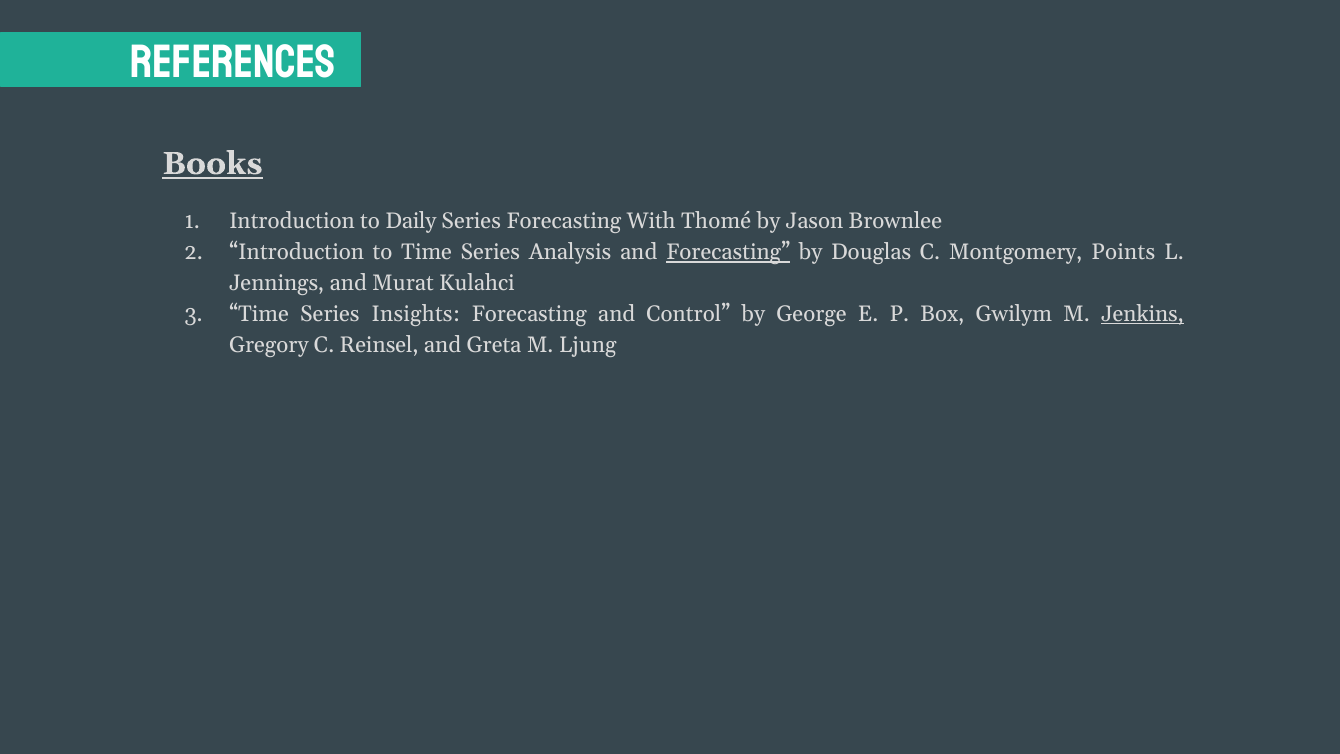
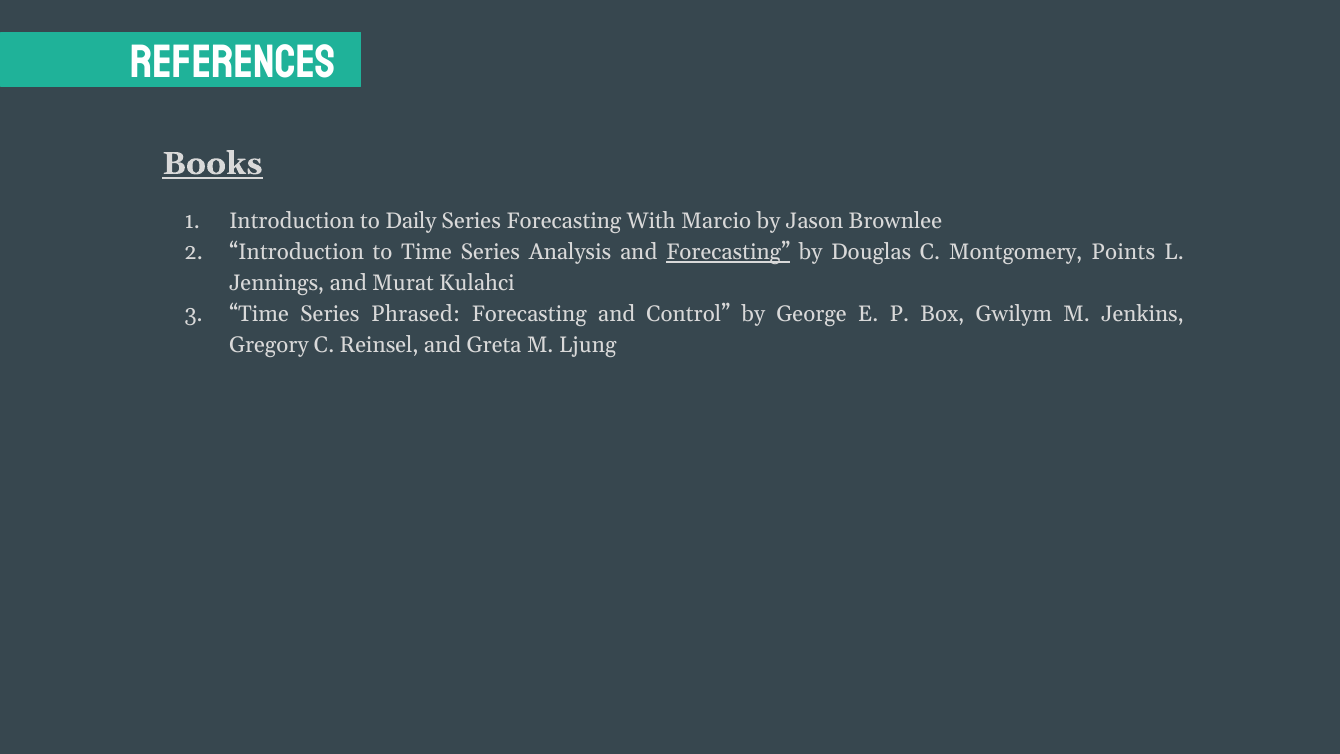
Thomé: Thomé -> Marcio (716, 222)
Insights: Insights -> Phrased (416, 314)
Jenkins underline: present -> none (1142, 314)
